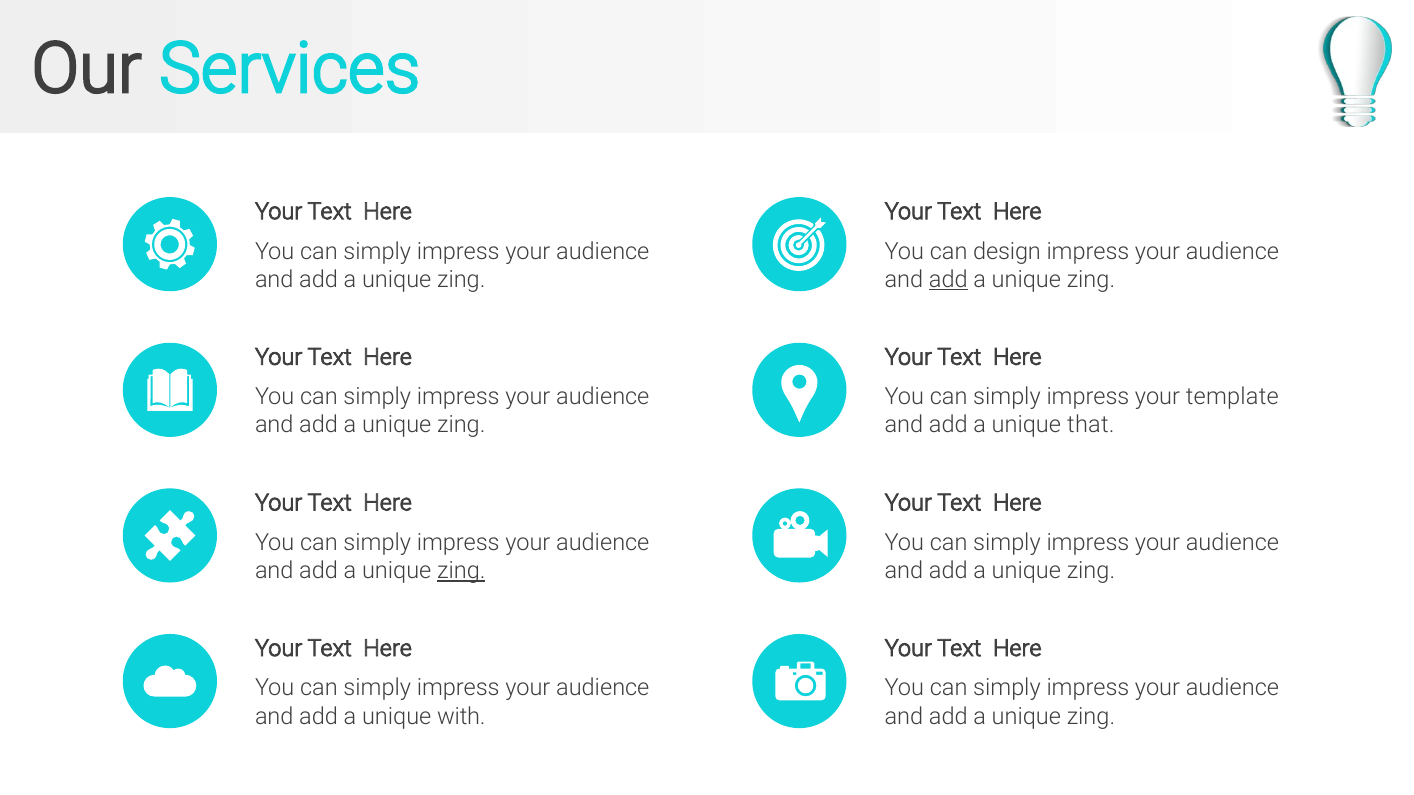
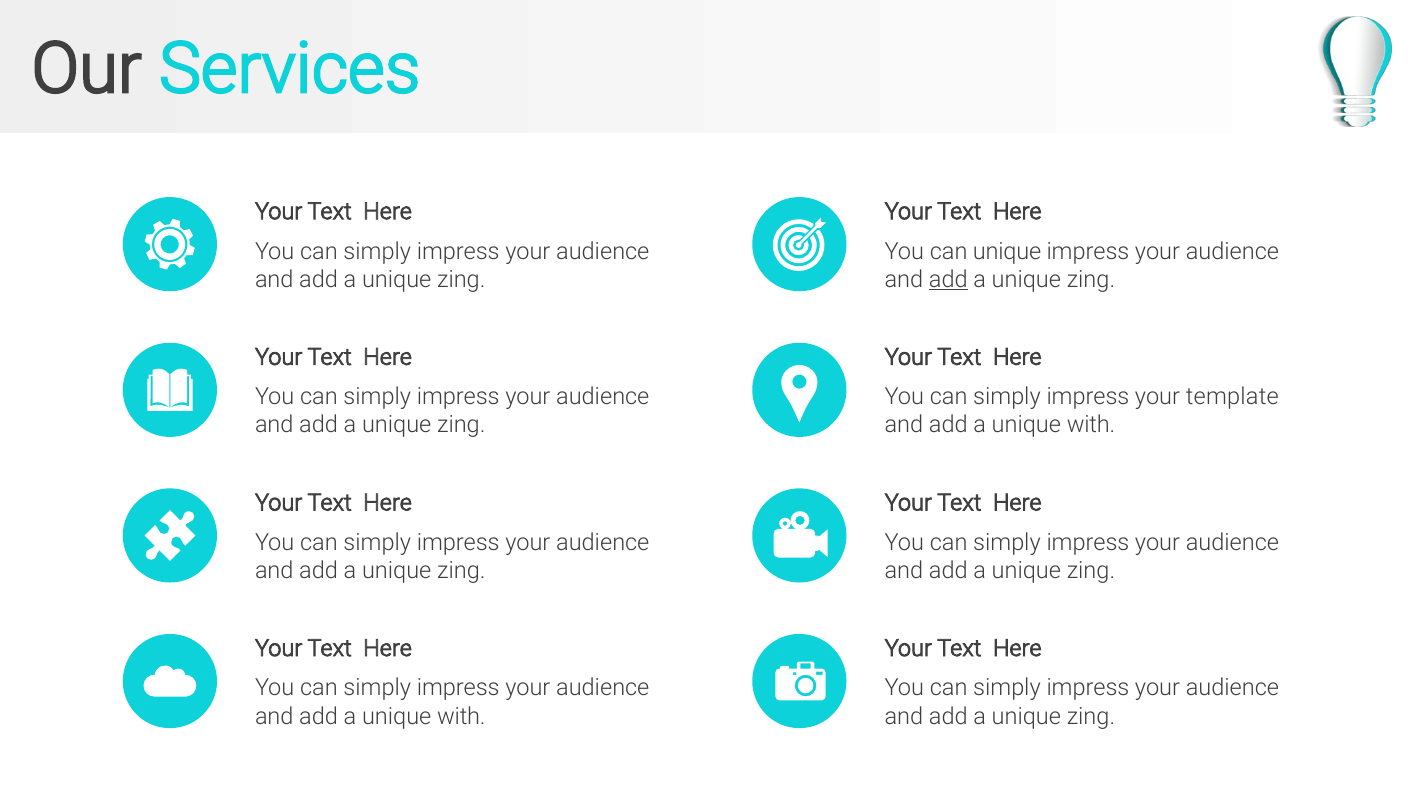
can design: design -> unique (1007, 251)
that: that -> with (1091, 425)
zing underline: present -> none (461, 571)
